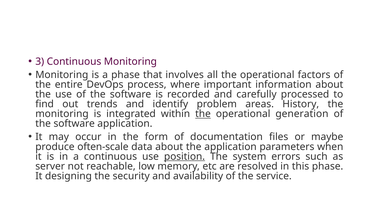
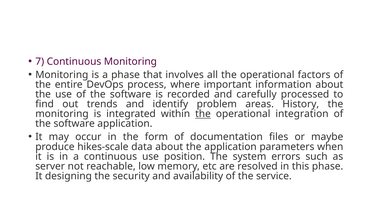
3: 3 -> 7 (40, 62)
generation: generation -> integration (302, 114)
often-scale: often-scale -> hikes-scale (103, 147)
position underline: present -> none (184, 157)
